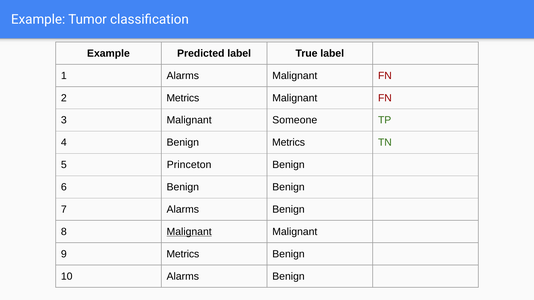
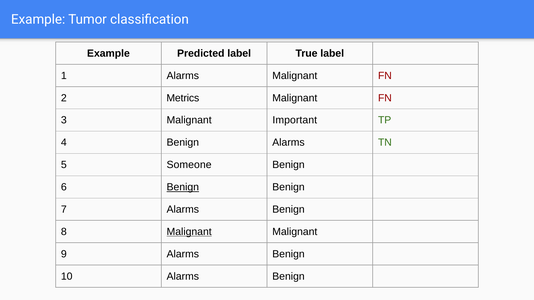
Someone: Someone -> Important (295, 120)
Benign Metrics: Metrics -> Alarms (288, 143)
Princeton: Princeton -> Someone (189, 165)
Benign underline: none -> present (183, 187)
9 Metrics: Metrics -> Alarms (183, 254)
